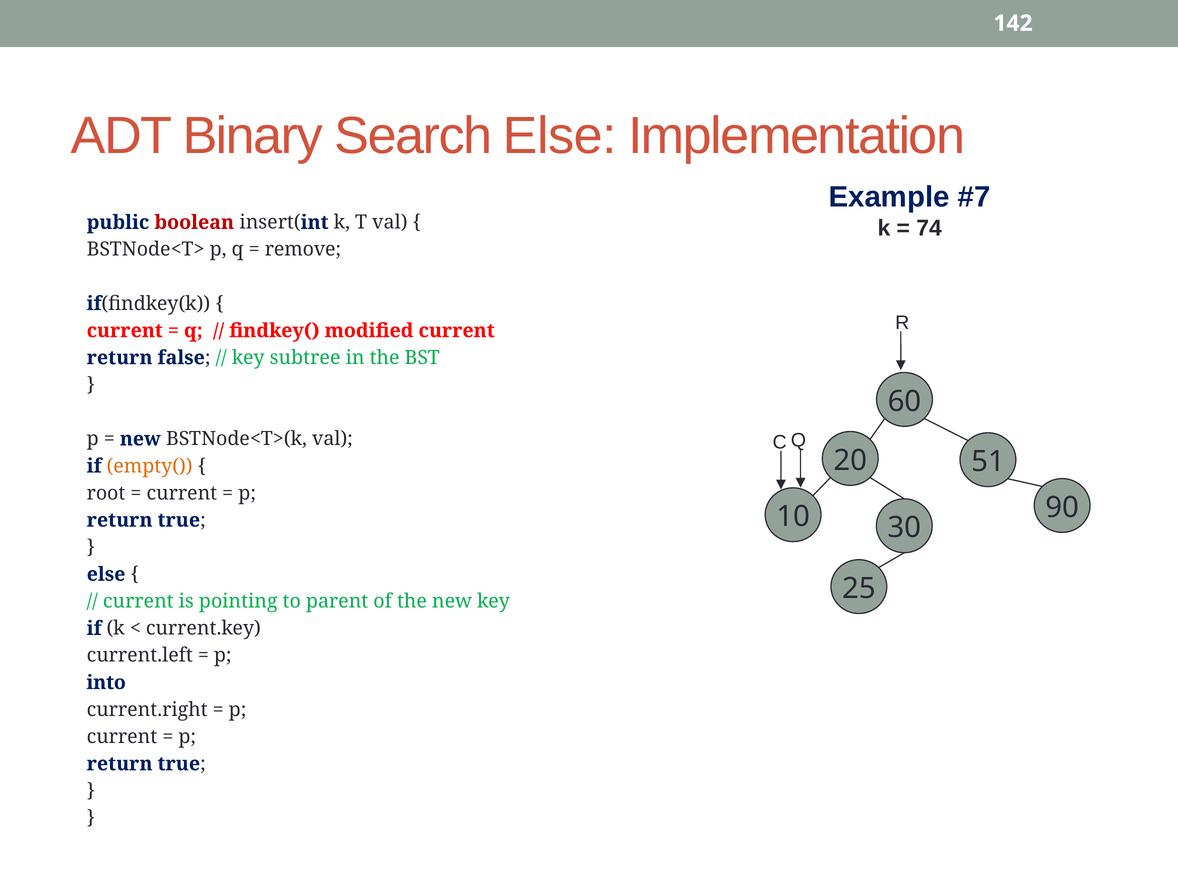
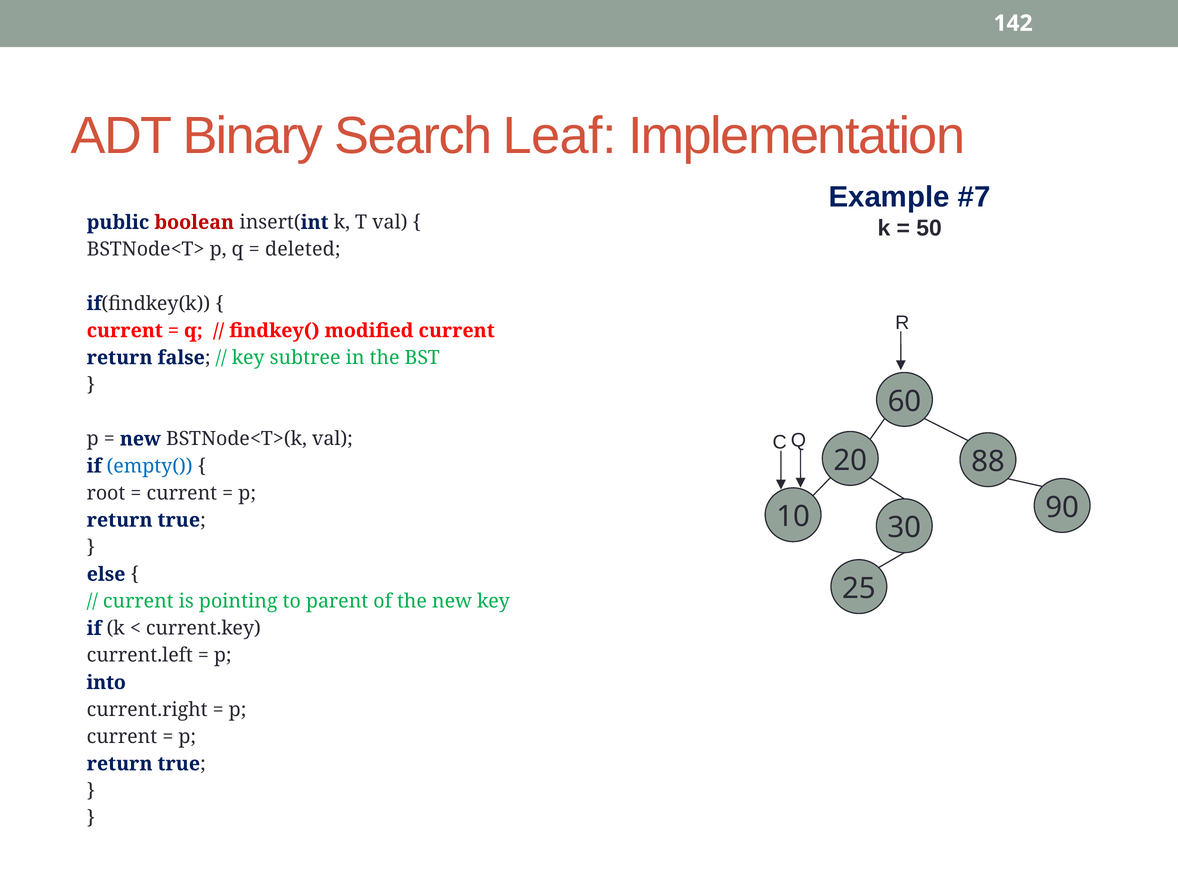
Search Else: Else -> Leaf (560, 136)
74: 74 -> 50 (929, 228)
remove: remove -> deleted (303, 250)
51: 51 -> 88 (988, 462)
empty( colour: orange -> blue (150, 466)
